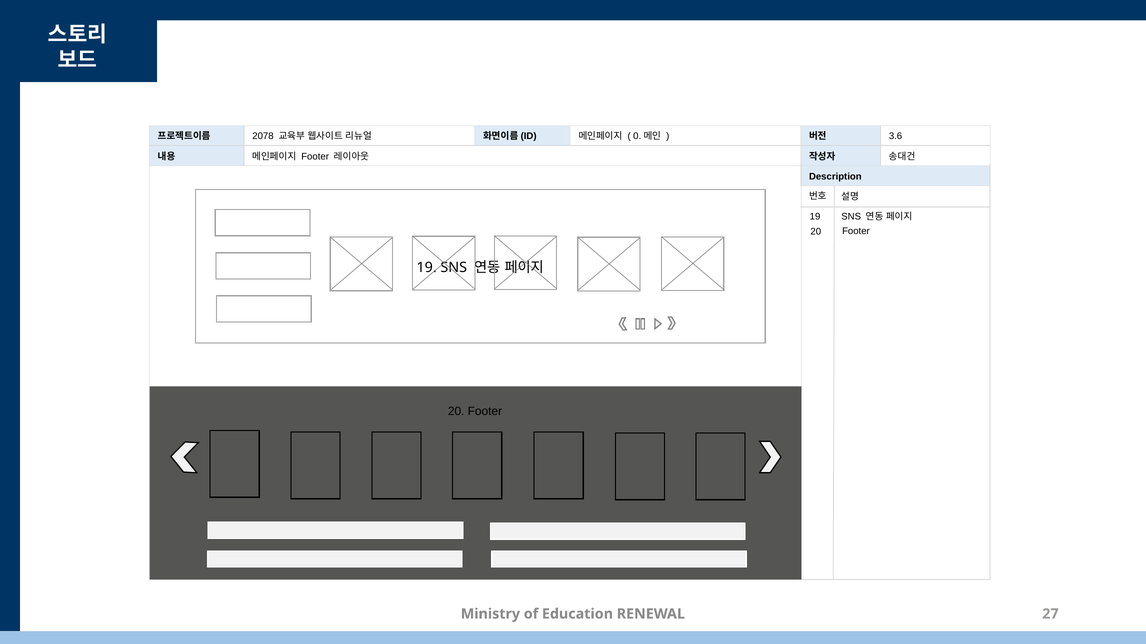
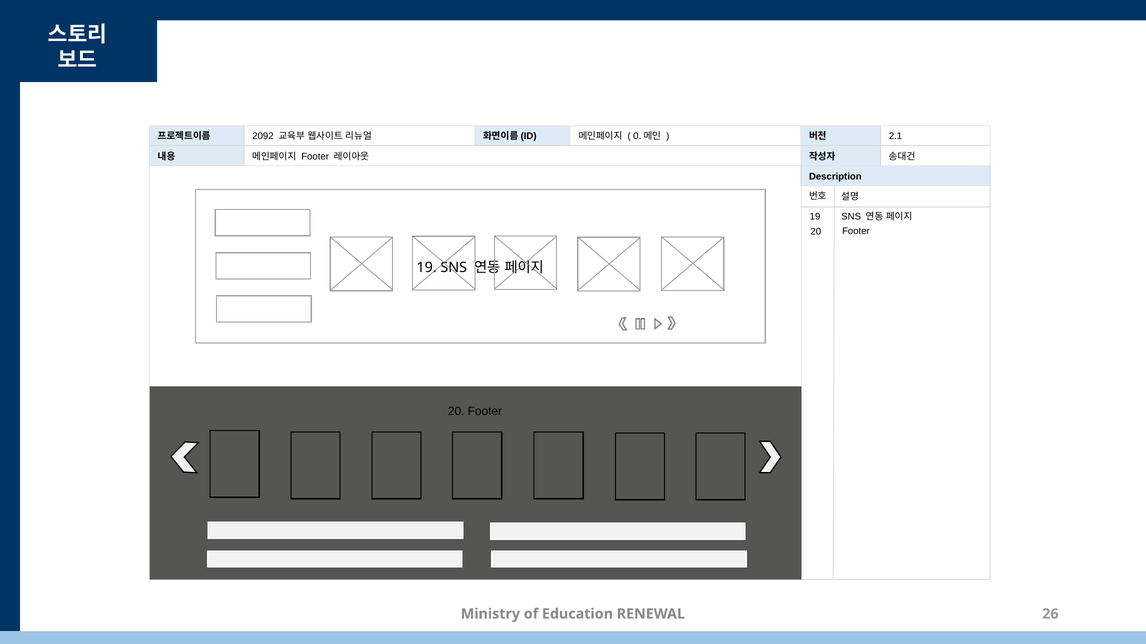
2078: 2078 -> 2092 (263, 136)
3.6: 3.6 -> 2.1 (896, 136)
27: 27 -> 26 (1050, 614)
